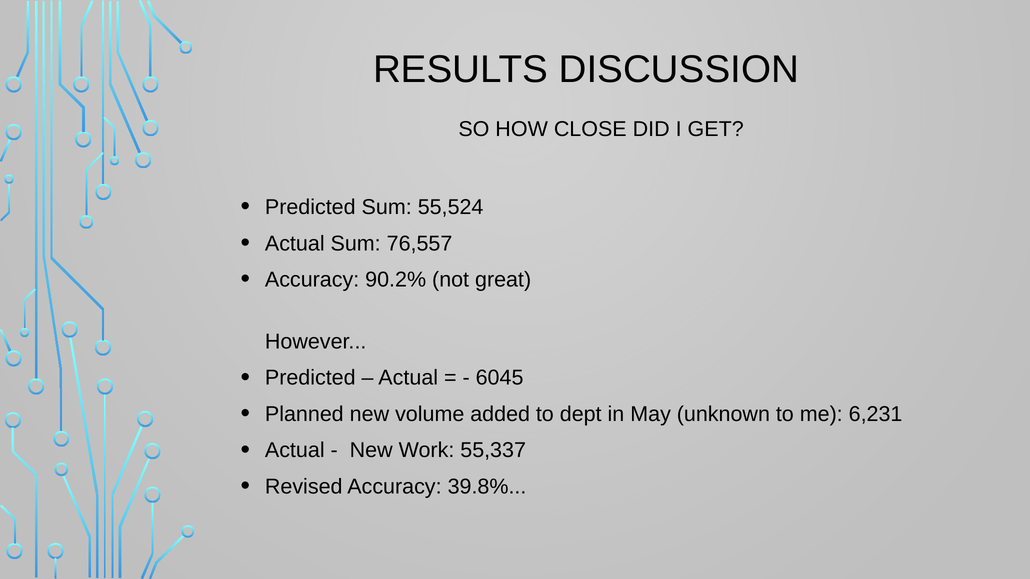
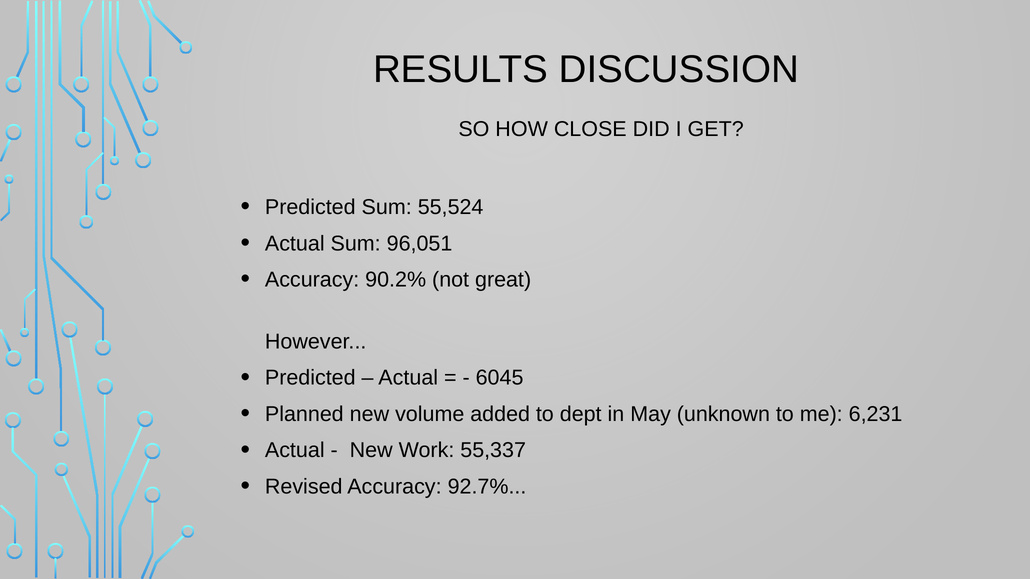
76,557: 76,557 -> 96,051 (420, 244)
39.8%: 39.8% -> 92.7% (487, 487)
